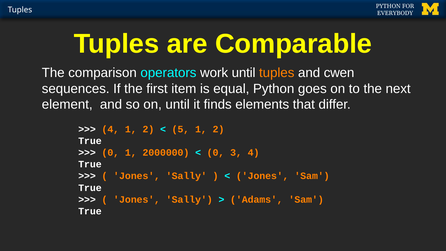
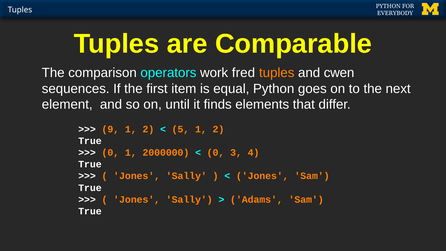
work until: until -> fred (243, 73)
4: 4 -> 9 (110, 129)
